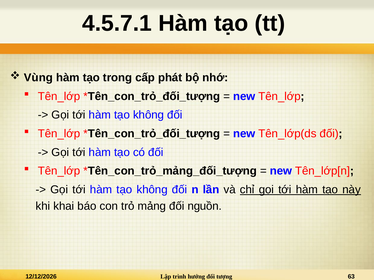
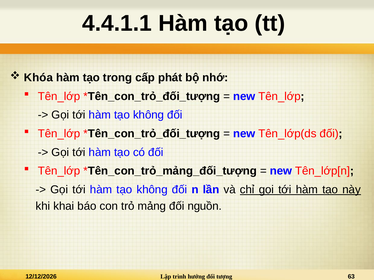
4.5.7.1: 4.5.7.1 -> 4.4.1.1 (117, 23)
Vùng: Vùng -> Khóa (38, 78)
